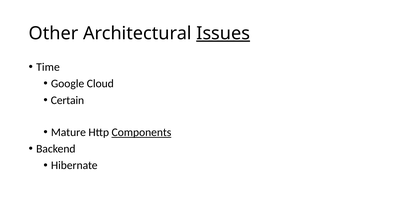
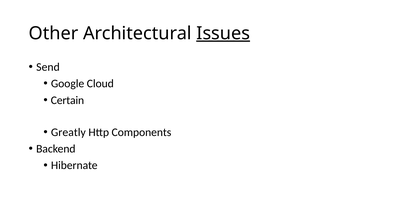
Time: Time -> Send (48, 67)
Mature: Mature -> Greatly (68, 132)
Components underline: present -> none (141, 132)
